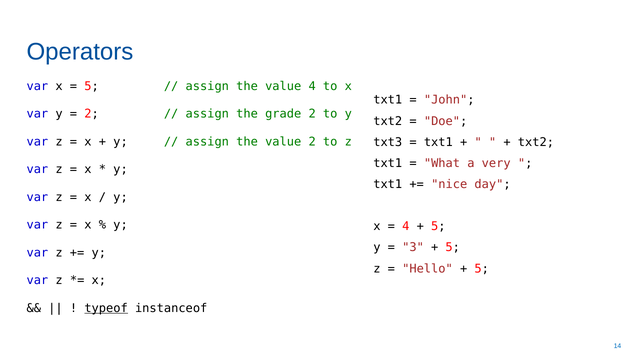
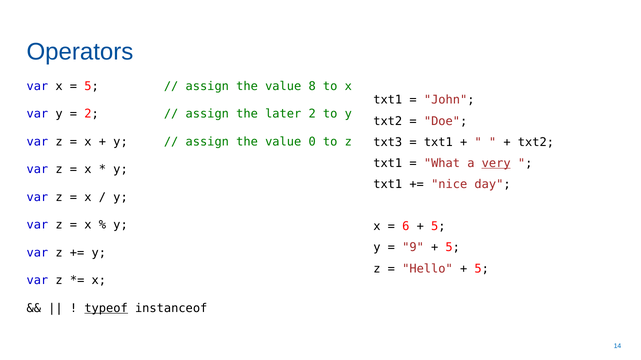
value 4: 4 -> 8 (312, 86)
grade: grade -> later (283, 114)
value 2: 2 -> 0 (312, 142)
very underline: none -> present (496, 163)
4: 4 -> 6 (406, 227)
3: 3 -> 9 (413, 248)
